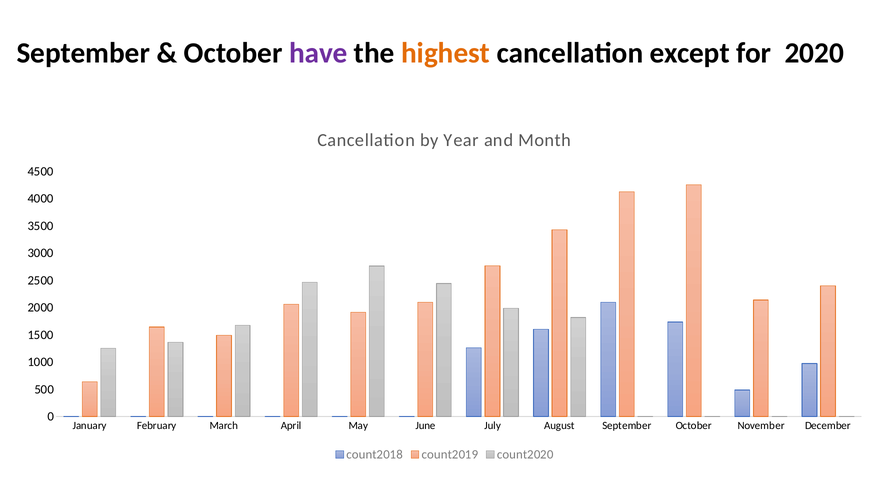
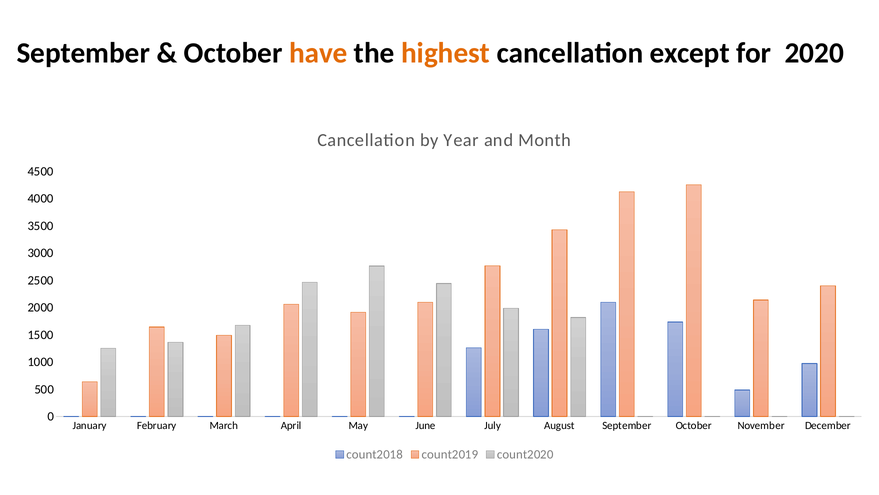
have colour: purple -> orange (318, 53)
